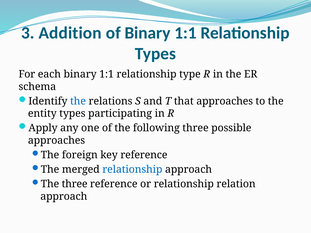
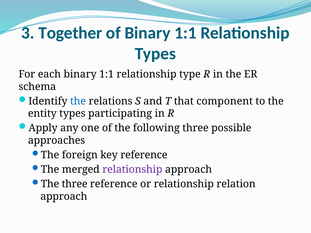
Addition: Addition -> Together (70, 33)
that approaches: approaches -> component (225, 101)
relationship colour: blue -> purple (132, 170)
